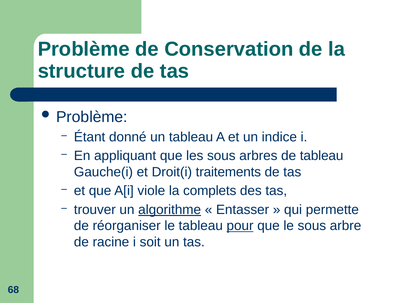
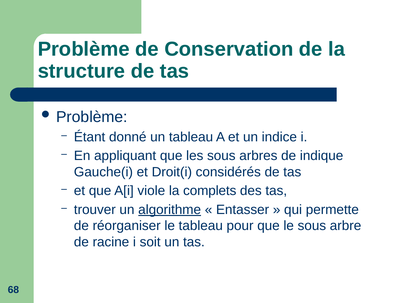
de tableau: tableau -> indique (322, 156)
traitements: traitements -> considérés (228, 172)
pour underline: present -> none (240, 226)
